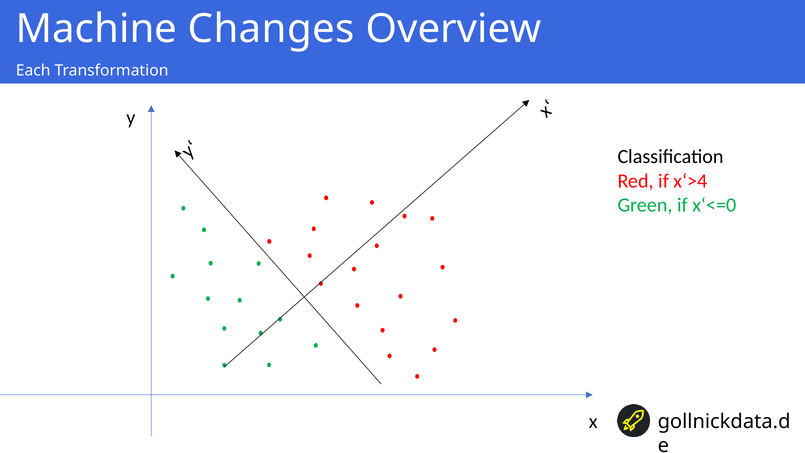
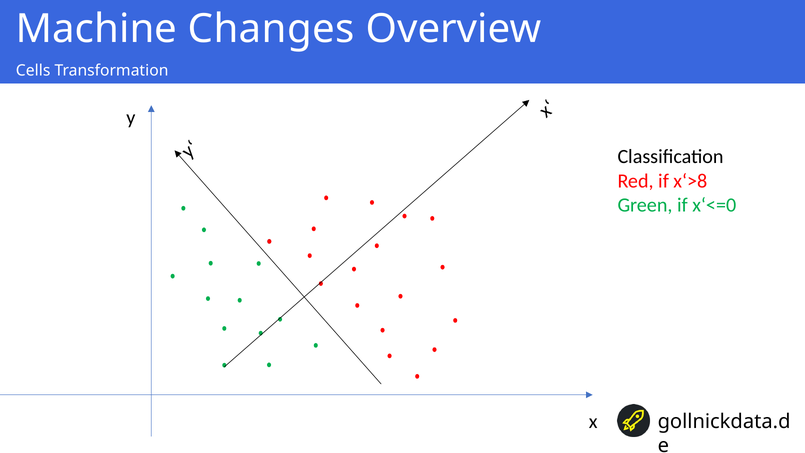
Each: Each -> Cells (33, 71)
x‘>4: x‘>4 -> x‘>8 (690, 181)
